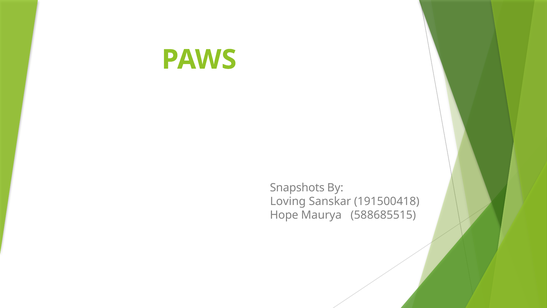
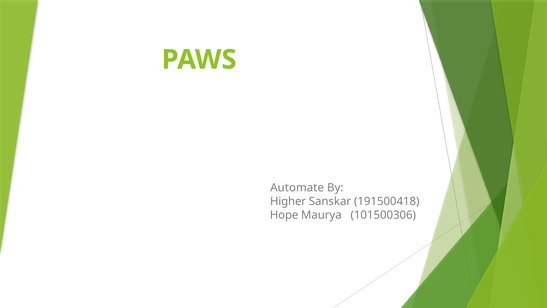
Snapshots: Snapshots -> Automate (297, 188)
Loving: Loving -> Higher (288, 201)
588685515: 588685515 -> 101500306 (383, 215)
